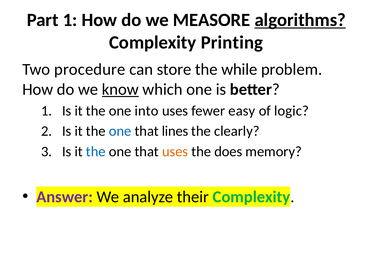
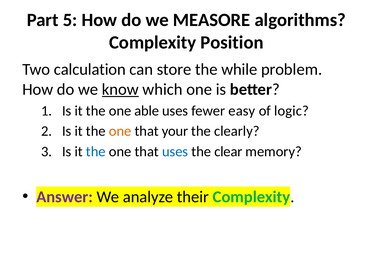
Part 1: 1 -> 5 (70, 20)
algorithms underline: present -> none (300, 20)
Printing: Printing -> Position (232, 42)
procedure: procedure -> calculation (90, 69)
into: into -> able (147, 111)
one colour: blue -> orange (120, 131)
lines: lines -> your (175, 131)
uses colour: orange -> blue (175, 151)
does: does -> clear (228, 151)
